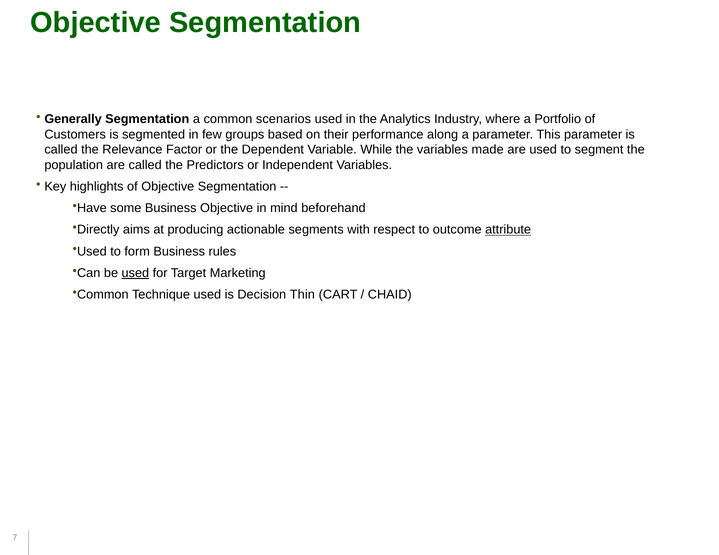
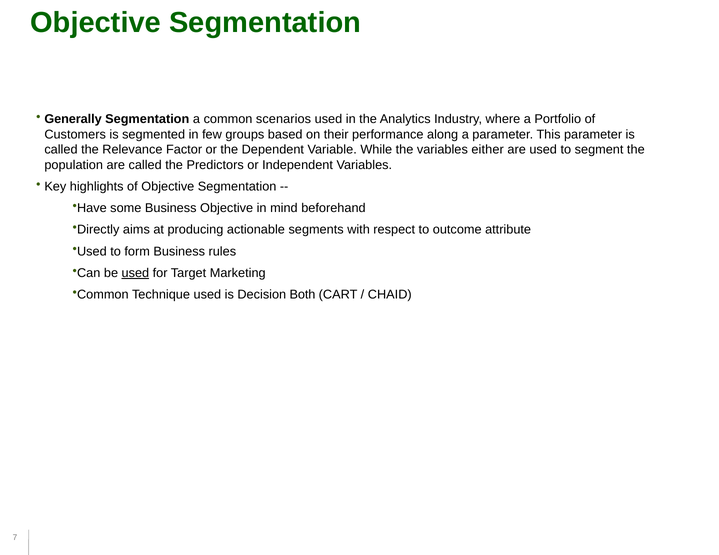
made: made -> either (488, 150)
attribute underline: present -> none (508, 230)
Thin: Thin -> Both (302, 295)
